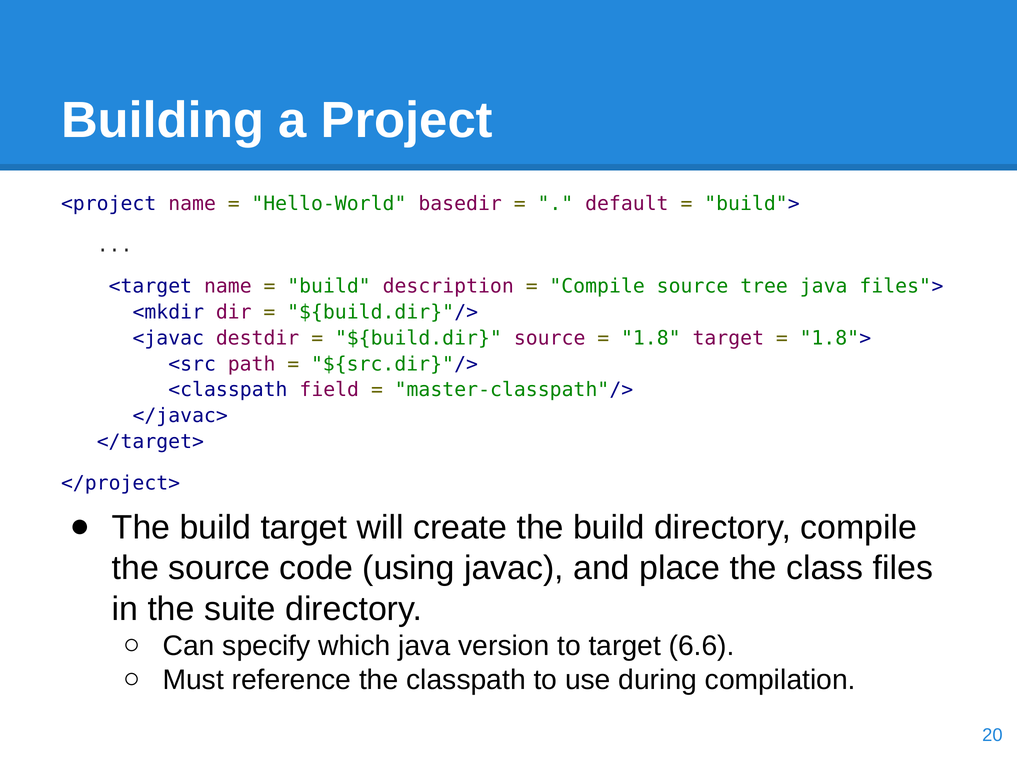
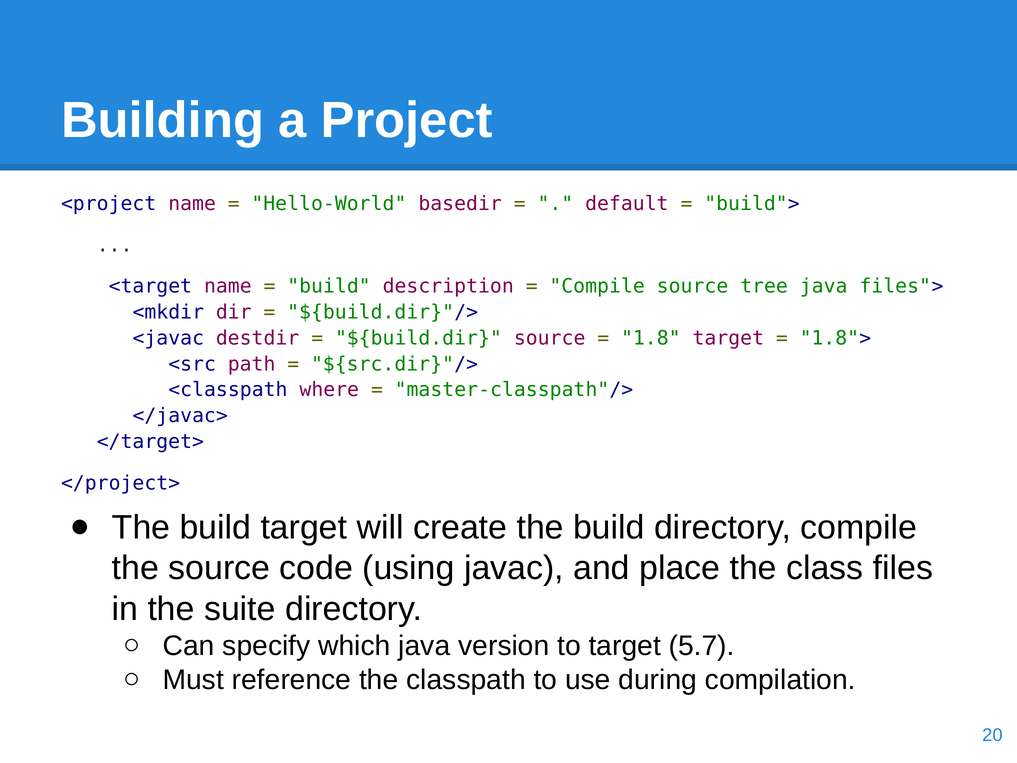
field: field -> where (329, 390)
6.6: 6.6 -> 5.7 (702, 646)
